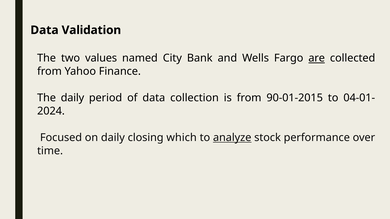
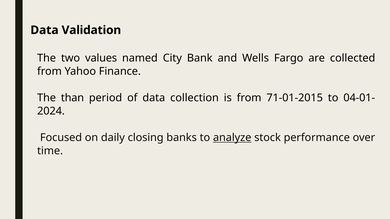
are underline: present -> none (317, 58)
The daily: daily -> than (72, 98)
90-01-2015: 90-01-2015 -> 71-01-2015 (295, 98)
which: which -> banks (182, 138)
